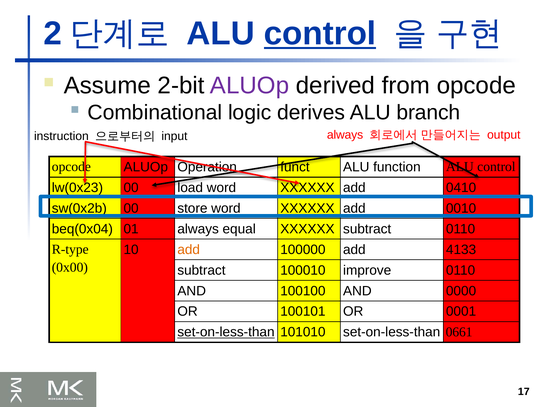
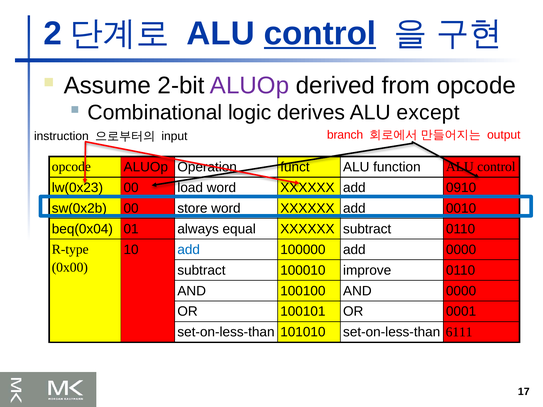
branch: branch -> except (428, 113)
always: always -> branch (345, 135)
0410: 0410 -> 0910 (461, 188)
add colour: orange -> blue (189, 250)
add 4133: 4133 -> 0000 (461, 250)
set-on-less-than underline: present -> none (226, 332)
0661: 0661 -> 6111 (459, 332)
